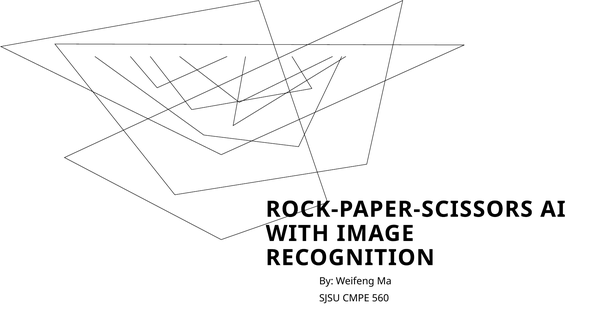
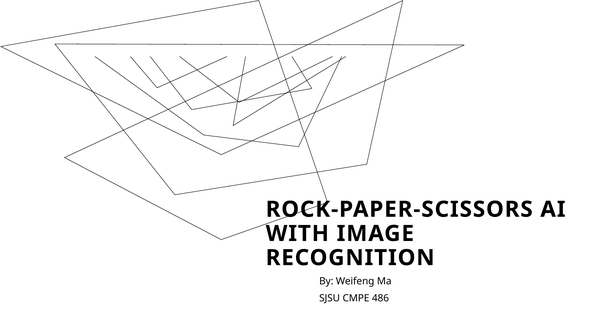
560: 560 -> 486 (380, 299)
